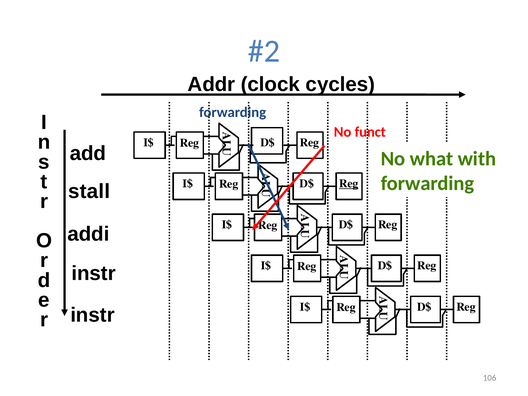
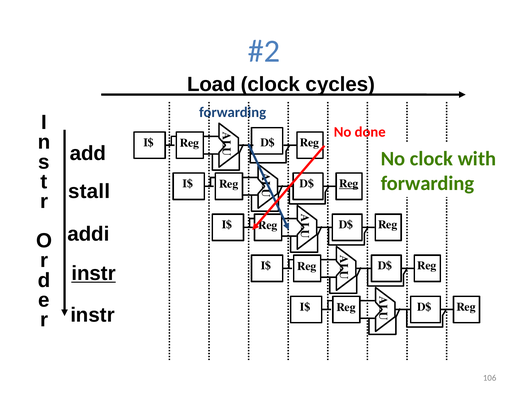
Addr: Addr -> Load (211, 84)
funct: funct -> done (370, 132)
No what: what -> clock (431, 159)
instr underline: none -> present (94, 273)
